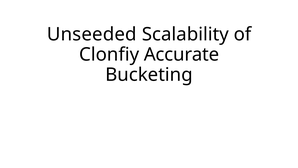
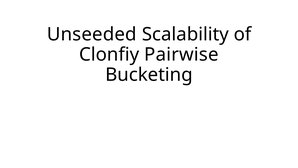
Accurate: Accurate -> Pairwise (181, 54)
